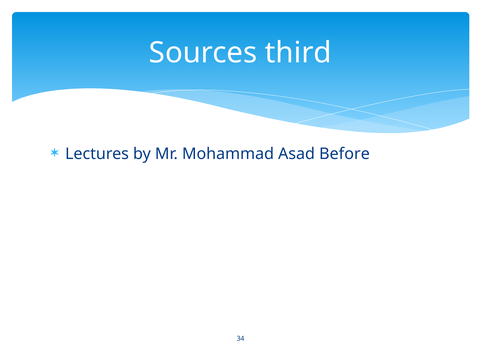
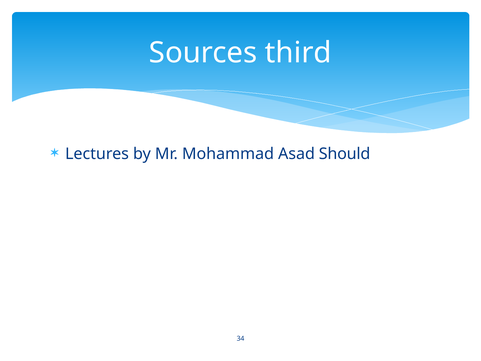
Before: Before -> Should (345, 154)
